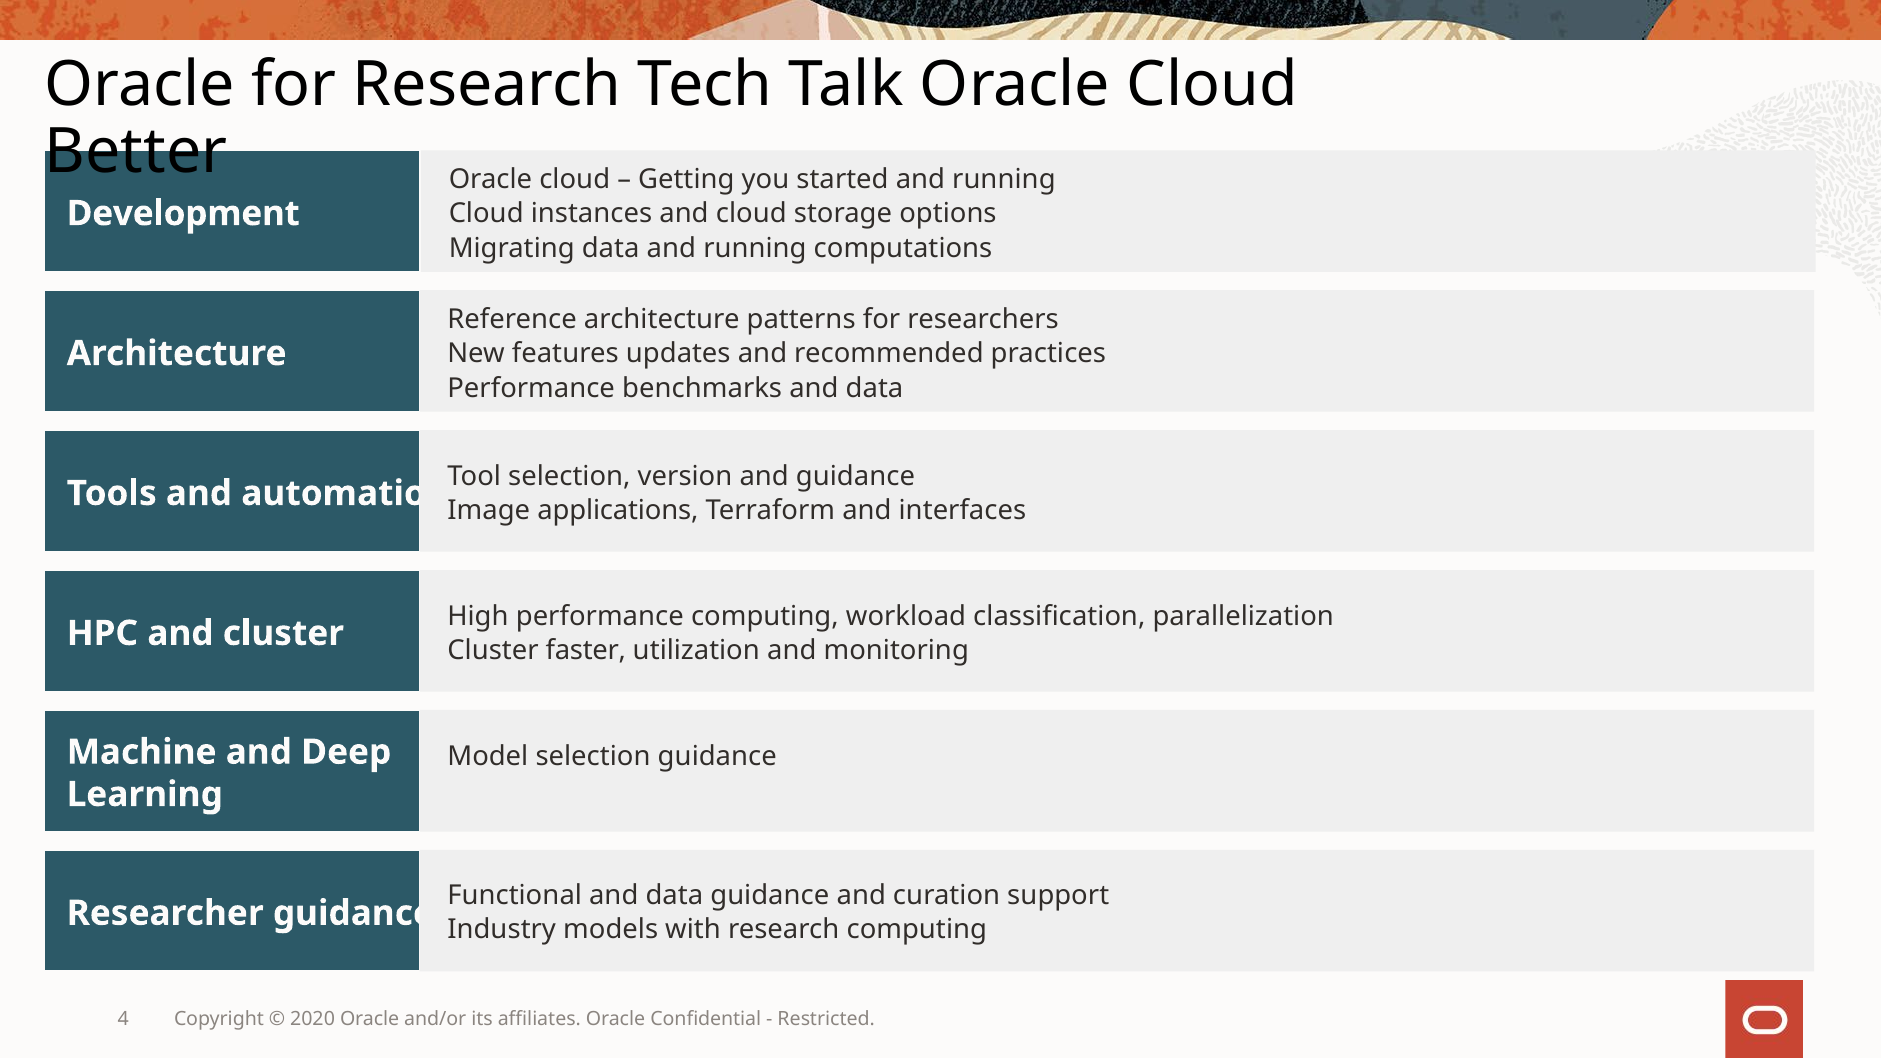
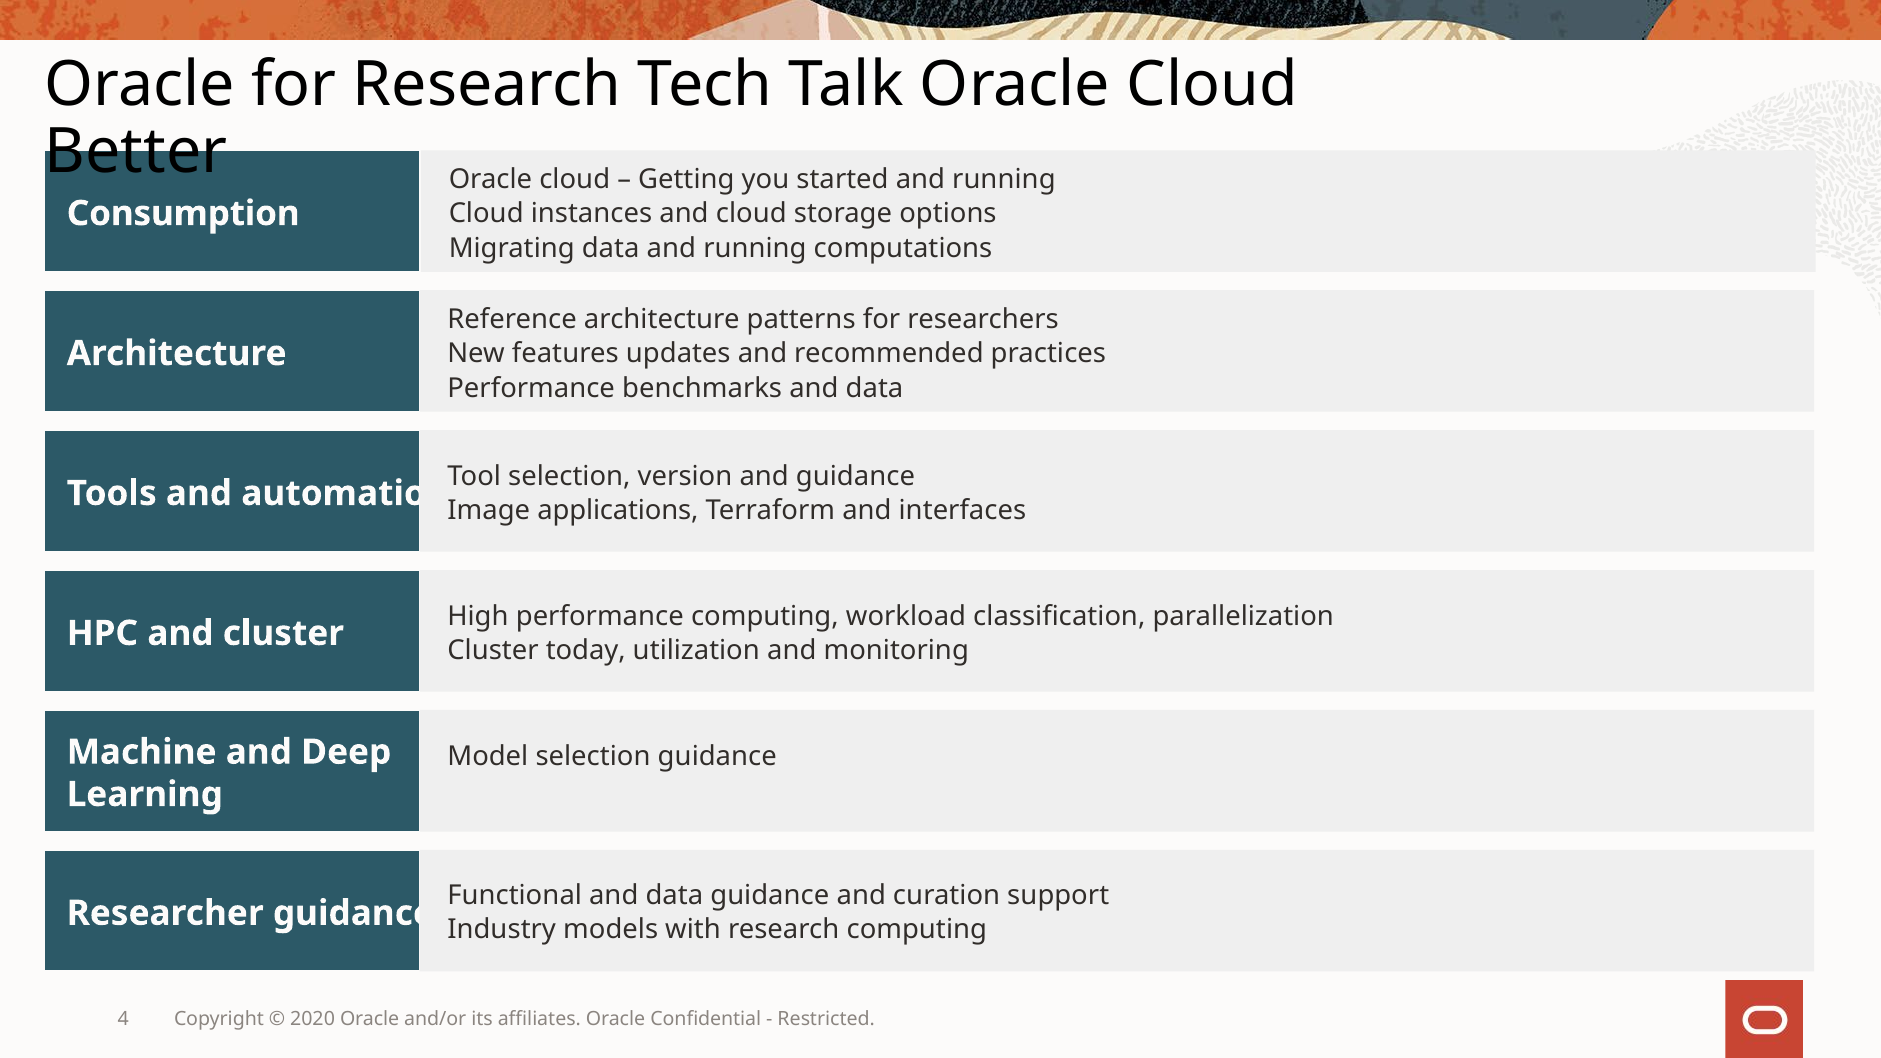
Development: Development -> Consumption (183, 214)
faster: faster -> today (586, 651)
